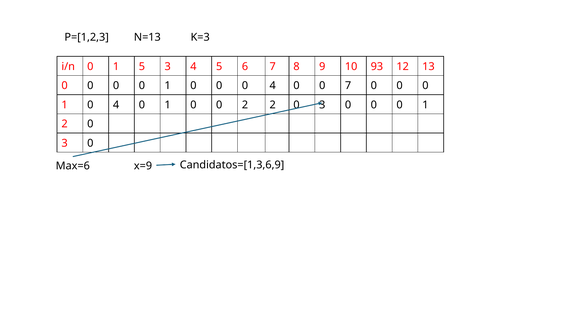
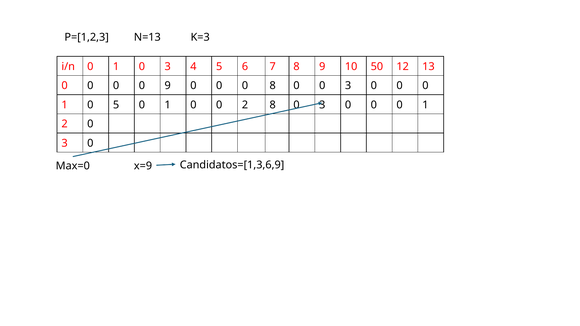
i/n 0 1 5: 5 -> 0 (142, 67)
93: 93 -> 50 (377, 67)
1: 1 -> 9 (168, 86)
0 0 4: 4 -> 8 (273, 86)
0 0 7: 7 -> 3 (348, 86)
1 0 4: 4 -> 5 (116, 105)
2 2: 2 -> 8 (273, 105)
Max=6: Max=6 -> Max=0 (73, 166)
